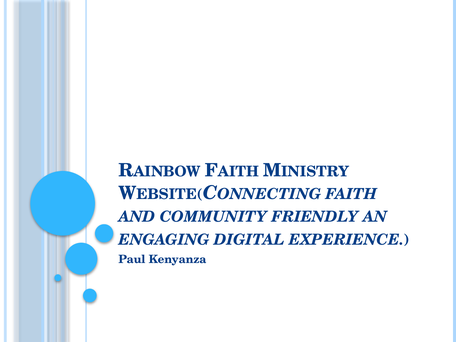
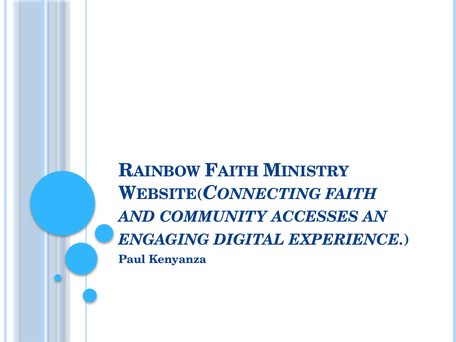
FRIENDLY: FRIENDLY -> ACCESSES (315, 217)
